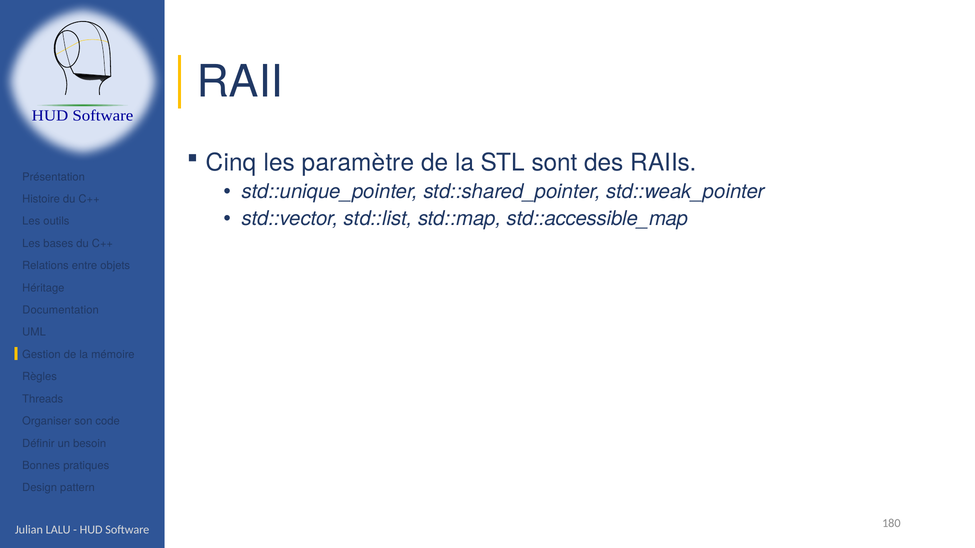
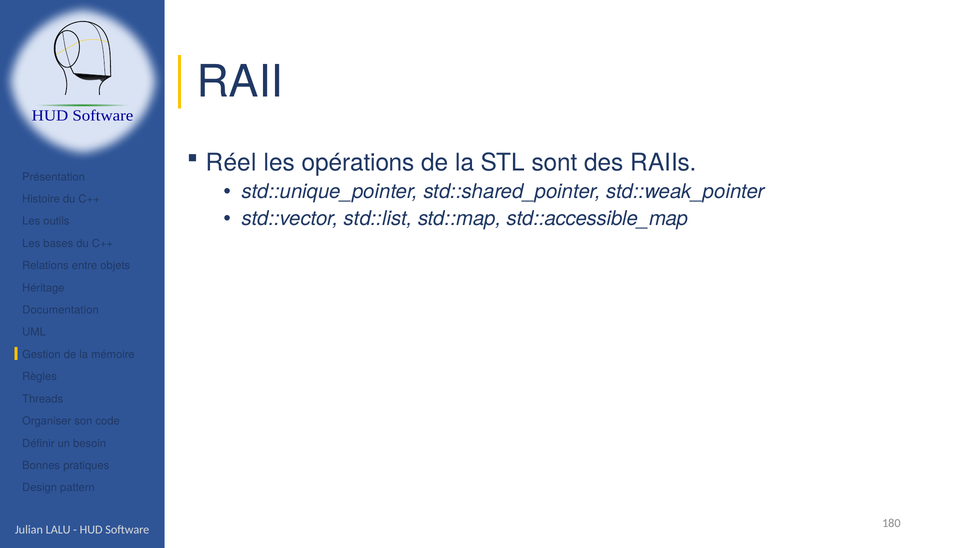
Cinq: Cinq -> Réel (231, 163)
paramètre: paramètre -> opérations (358, 163)
